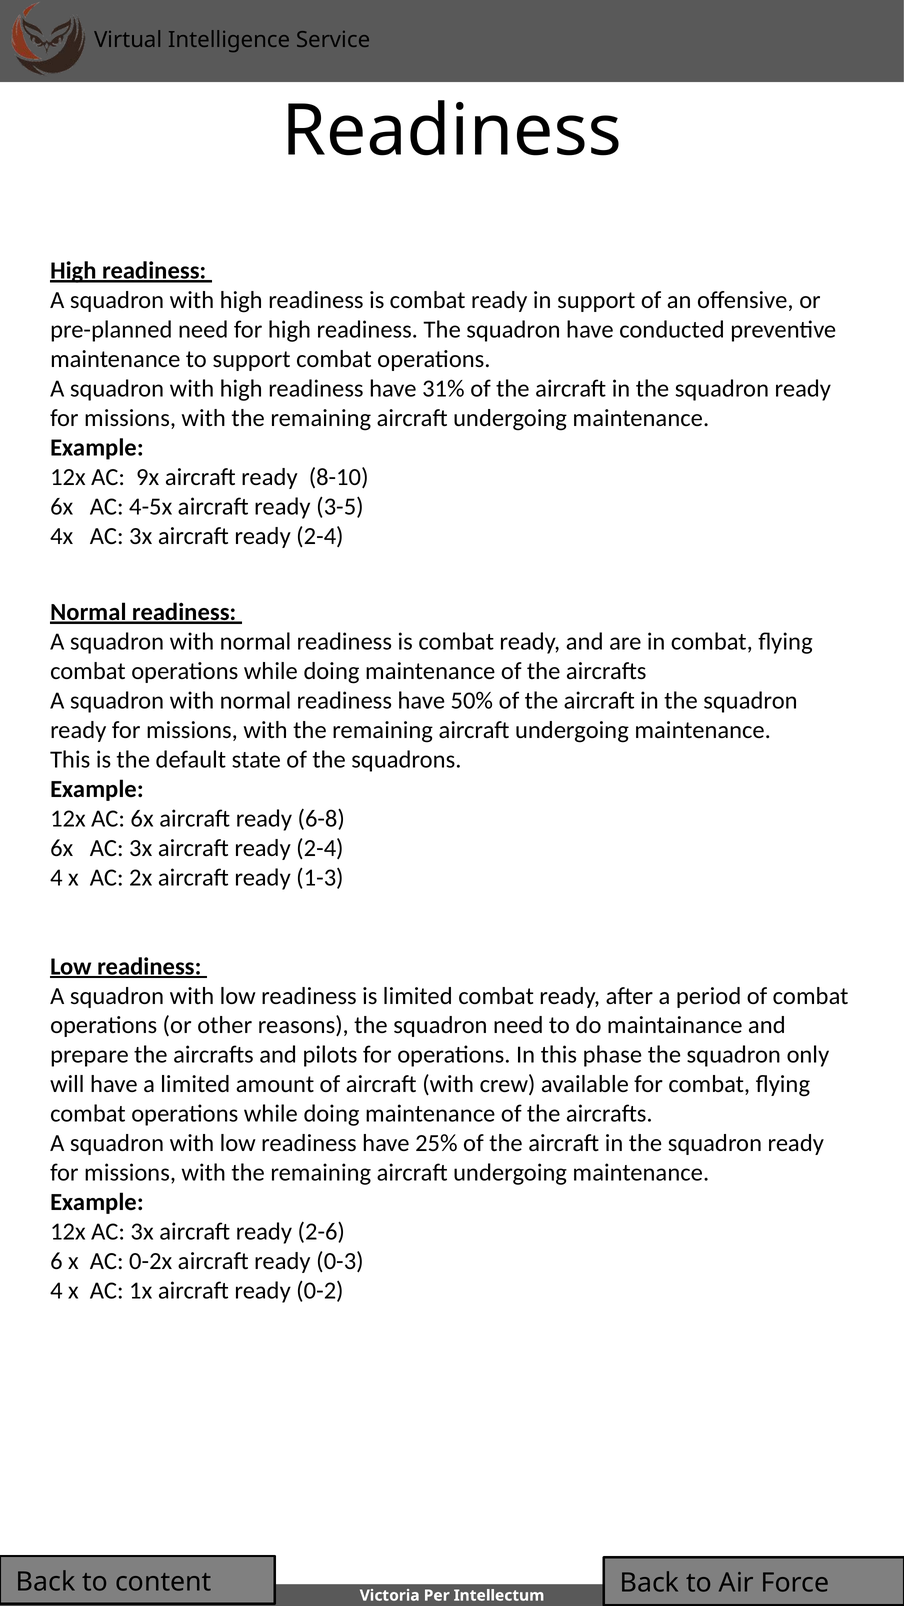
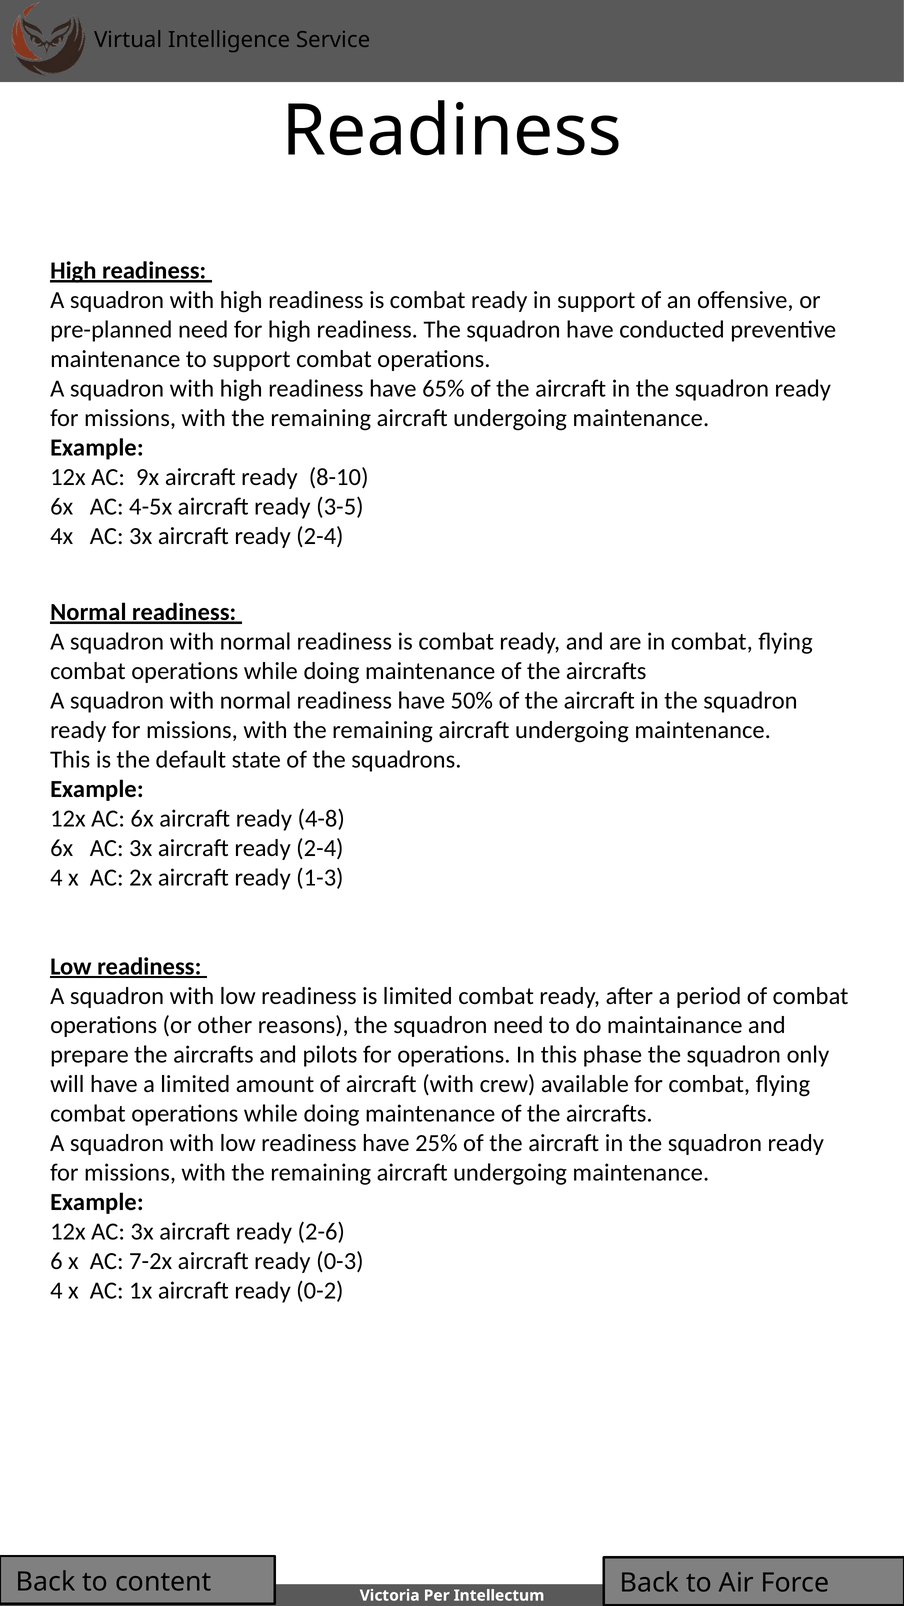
31%: 31% -> 65% (443, 389)
6-8: 6-8 -> 4-8 (321, 819)
0-2x: 0-2x -> 7-2x (151, 1262)
